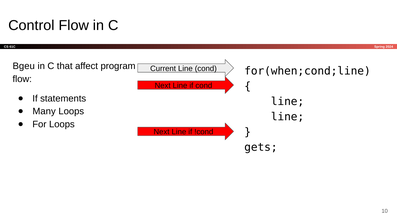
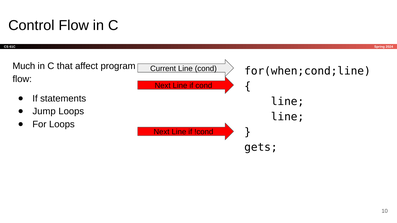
Bgeu: Bgeu -> Much (24, 66)
Many: Many -> Jump (44, 112)
